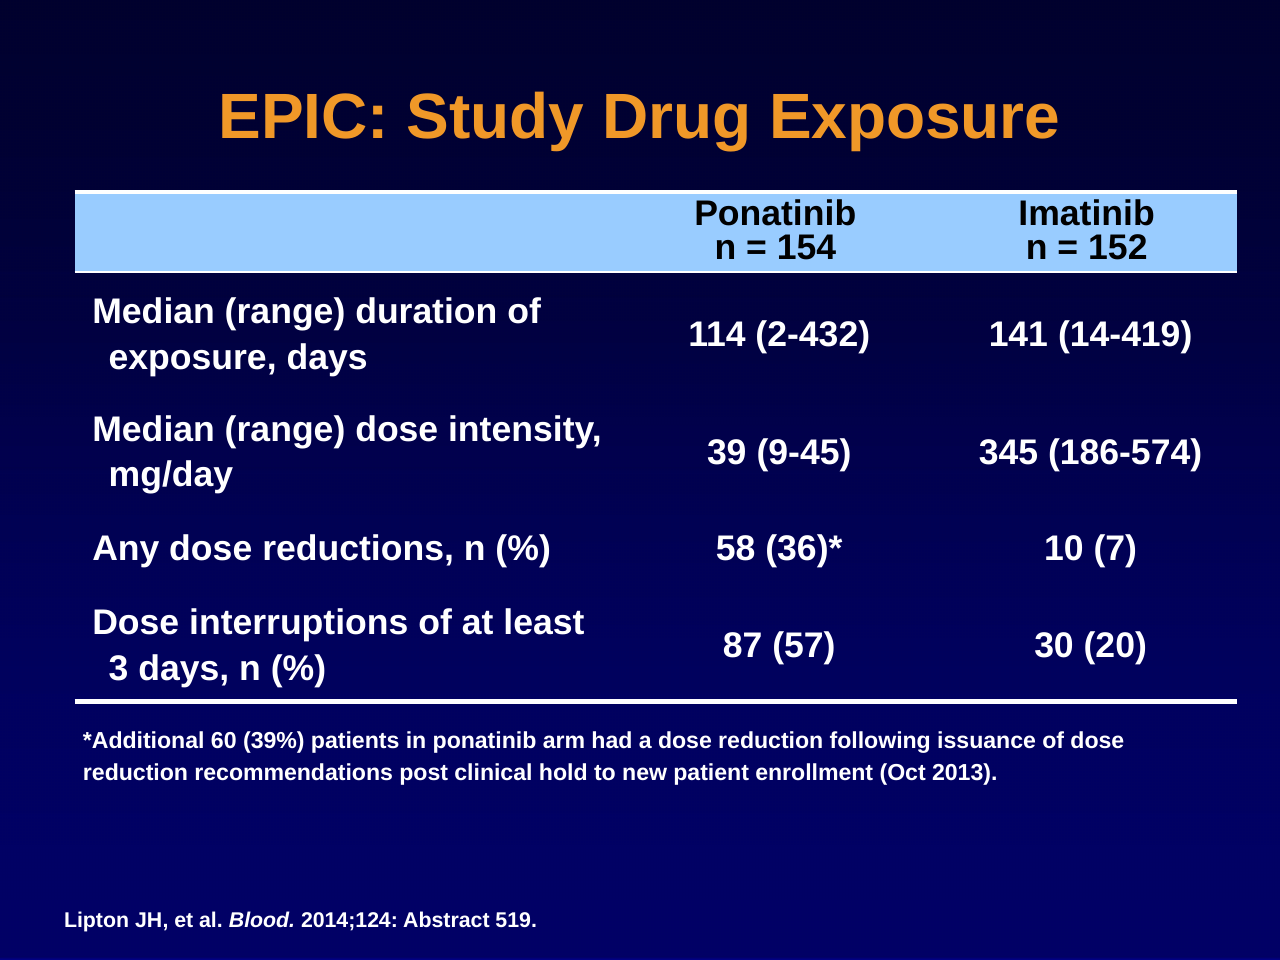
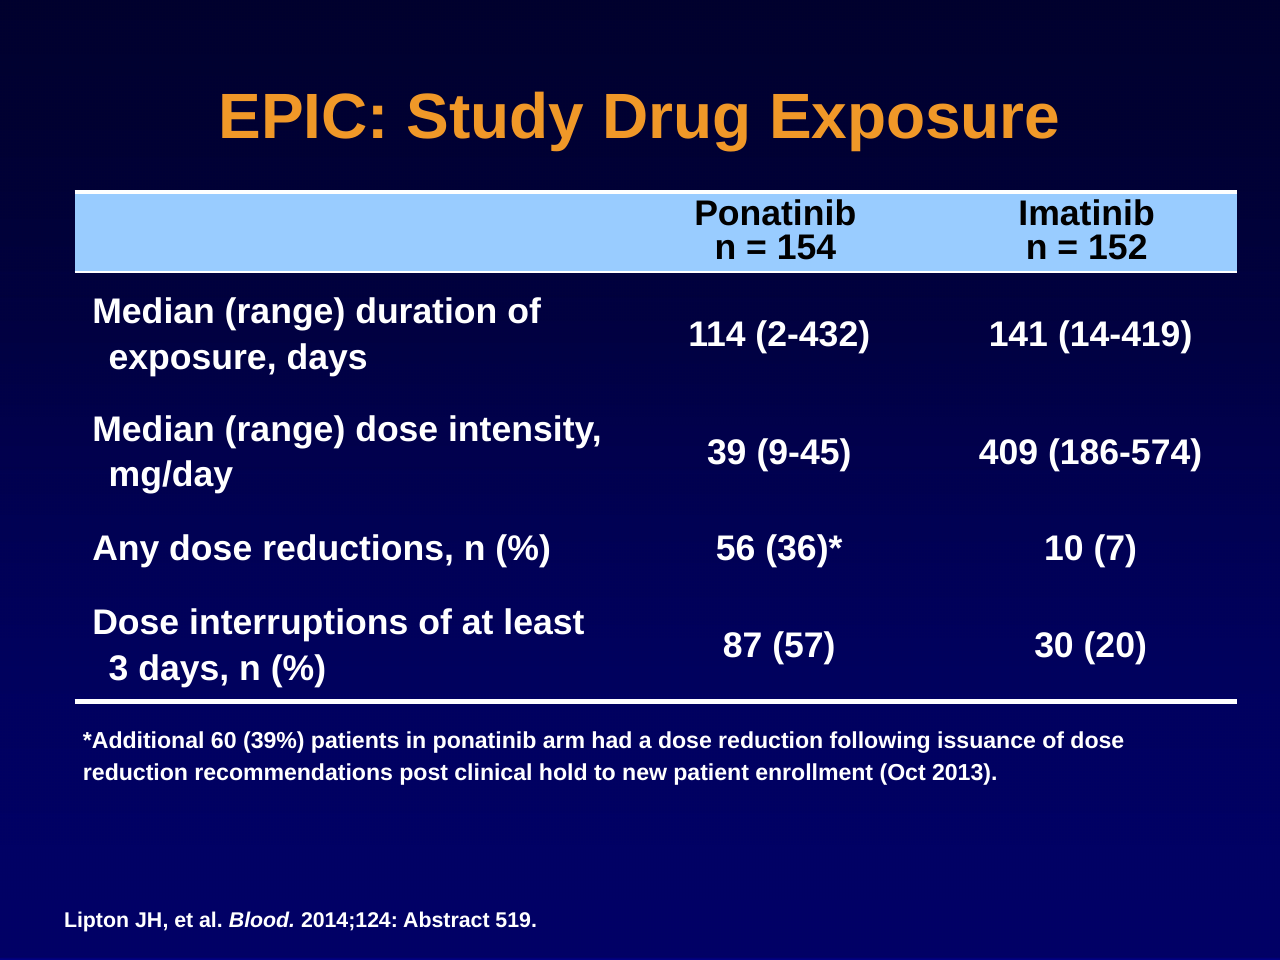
345: 345 -> 409 (1008, 452)
58: 58 -> 56 (736, 549)
